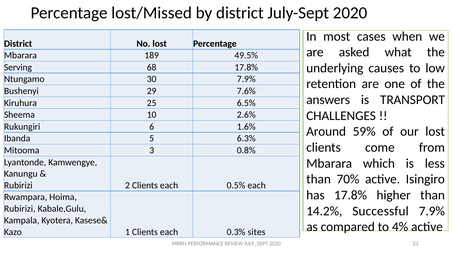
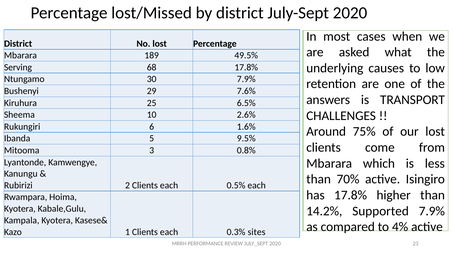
59%: 59% -> 75% (364, 131)
6.3%: 6.3% -> 9.5% (246, 138)
Rubirizi: Rubirizi -> Kyotera (20, 209)
Successful: Successful -> Supported (381, 211)
